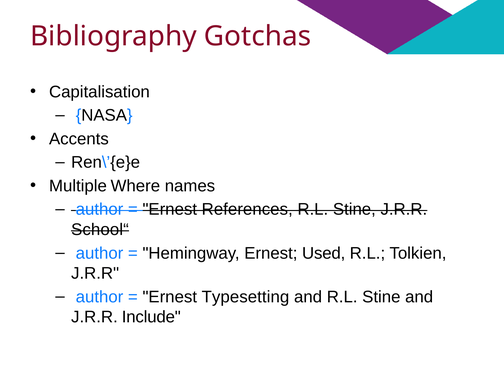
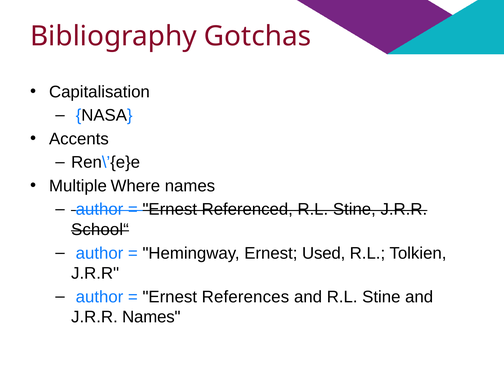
References: References -> Referenced (247, 209)
Typesetting: Typesetting -> References (245, 297)
J.R.R Include: Include -> Names (151, 317)
